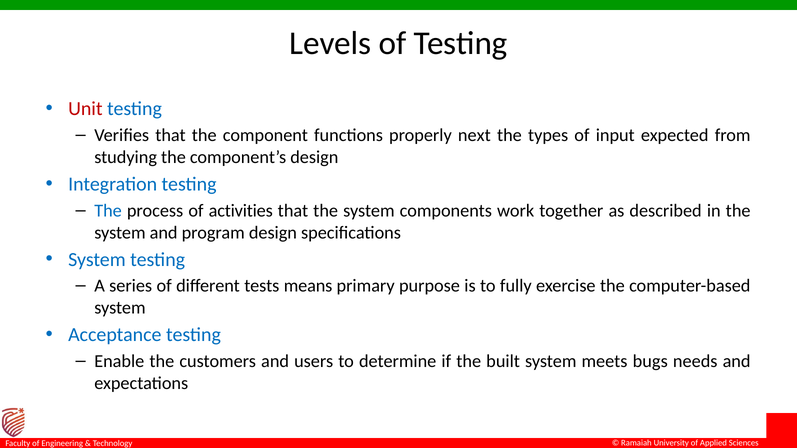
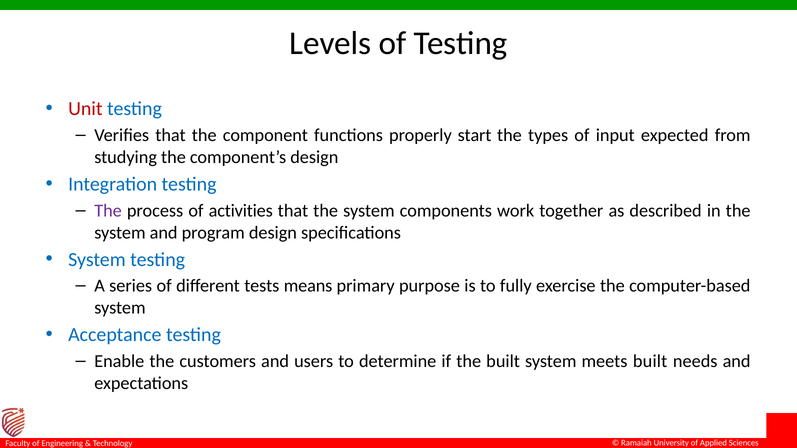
next: next -> start (475, 135)
The colour: blue -> purple (108, 211)
meets bugs: bugs -> built (650, 361)
